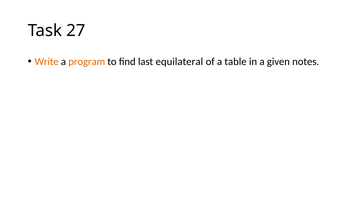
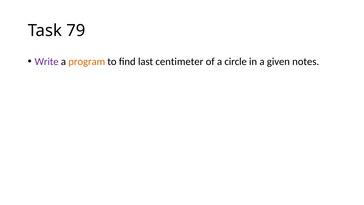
27: 27 -> 79 (76, 31)
Write colour: orange -> purple (47, 62)
equilateral: equilateral -> centimeter (179, 62)
table: table -> circle (236, 62)
